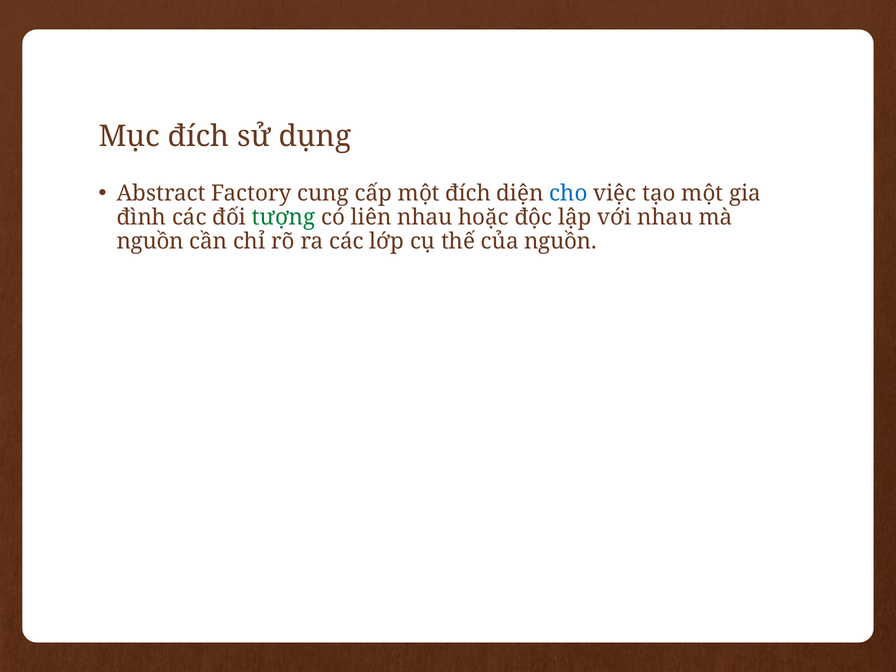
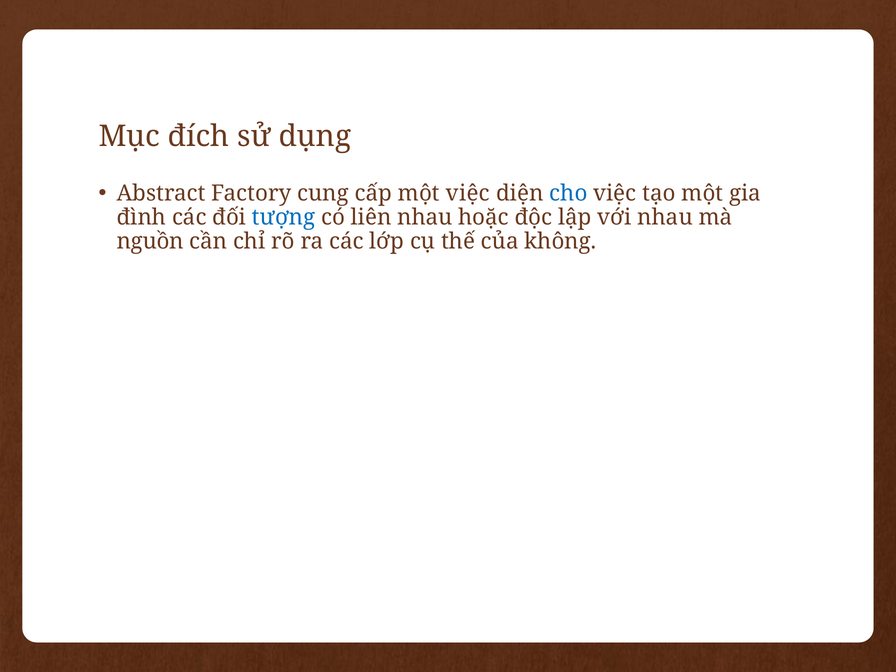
một đích: đích -> việc (468, 193)
tượng colour: green -> blue (284, 217)
của nguồn: nguồn -> không (560, 242)
